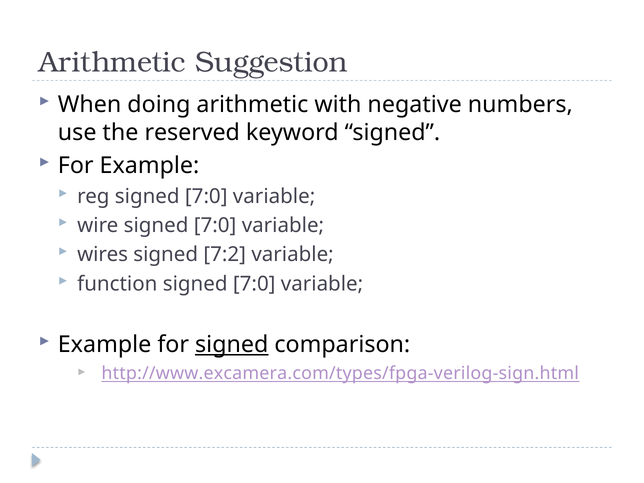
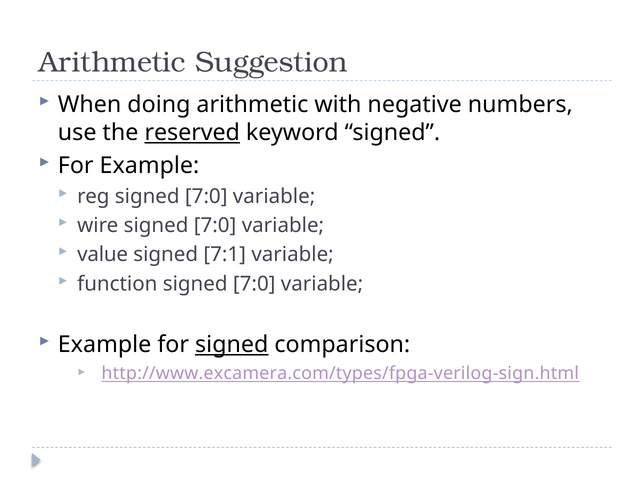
reserved underline: none -> present (192, 133)
wires: wires -> value (103, 255)
7:2: 7:2 -> 7:1 (225, 255)
